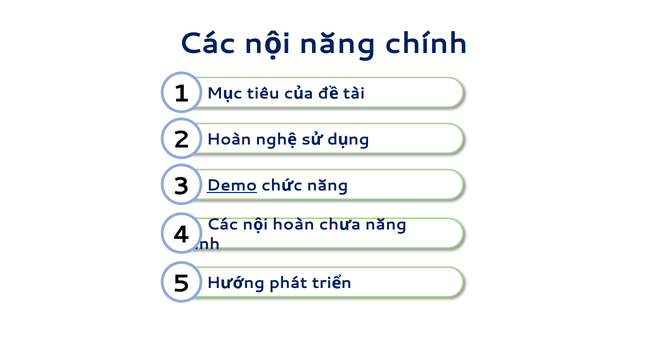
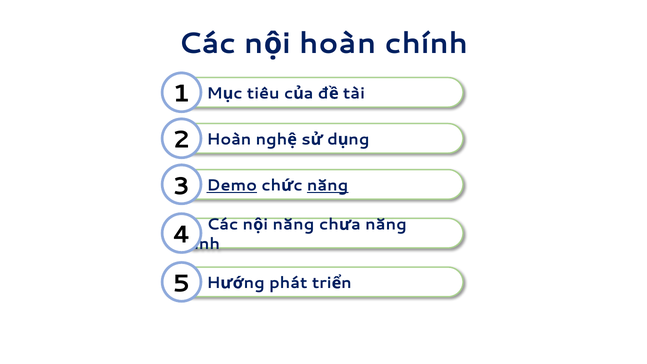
năng: năng -> hoàn (338, 44)
năng underline: none -> present (328, 185)
hoàn: hoàn -> năng (293, 225)
